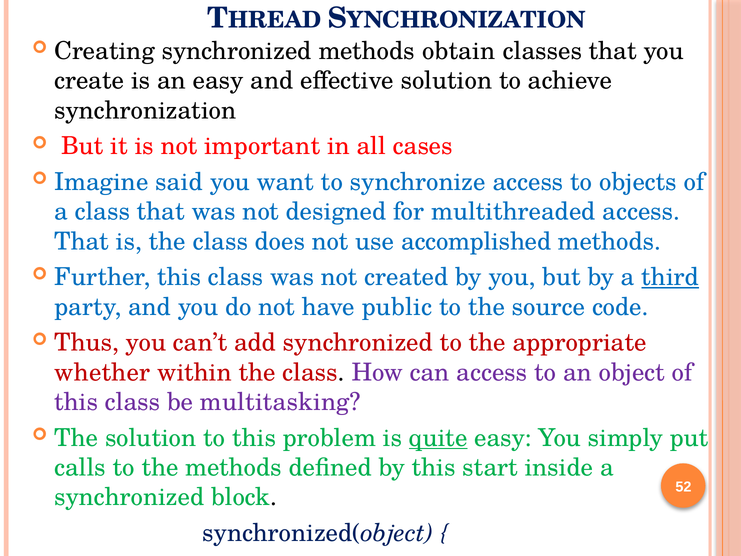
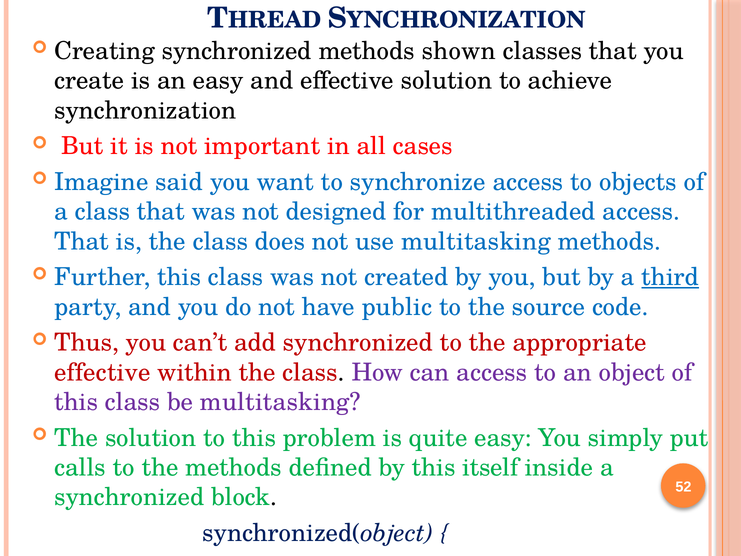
obtain: obtain -> shown (459, 51)
use accomplished: accomplished -> multitasking (476, 241)
whether: whether -> effective (102, 372)
quite underline: present -> none (438, 438)
start: start -> itself (490, 467)
